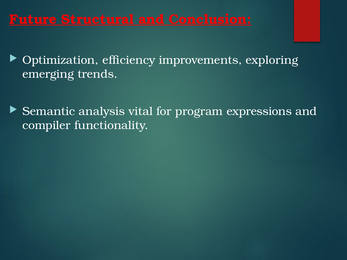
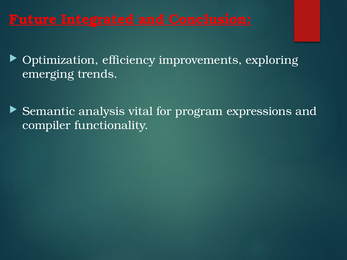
Structural: Structural -> Integrated (98, 19)
